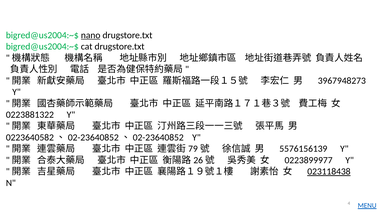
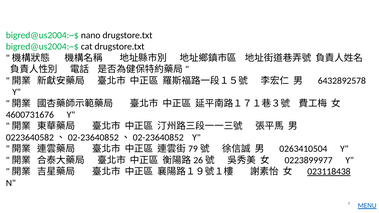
nano underline: present -> none (91, 35)
3967948273: 3967948273 -> 6432892578 (342, 81)
0223881322: 0223881322 -> 4600731676 (30, 115)
5576156139: 5576156139 -> 0263410504 (303, 149)
